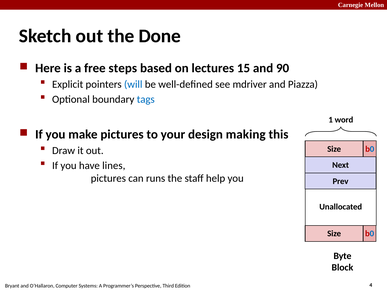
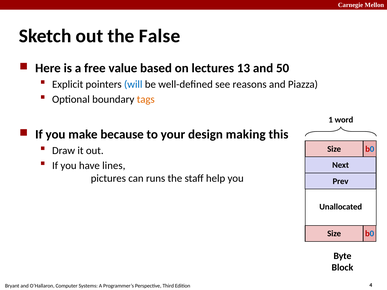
Done: Done -> False (160, 36)
steps: steps -> value (123, 68)
15: 15 -> 13 (244, 68)
90: 90 -> 50 (283, 68)
mdriver: mdriver -> reasons (250, 84)
tags colour: blue -> orange (146, 99)
make pictures: pictures -> because (122, 134)
